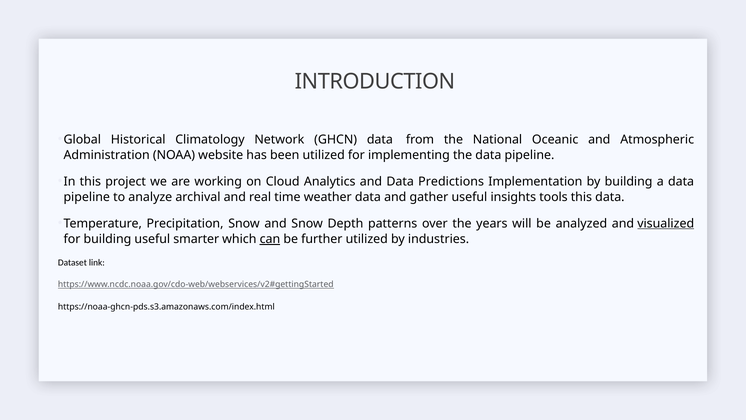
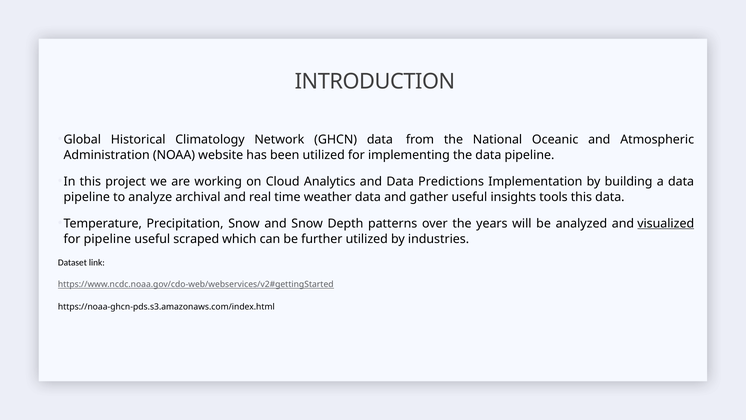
for building: building -> pipeline (107, 239)
smarter: smarter -> scraped (196, 239)
can underline: present -> none (270, 239)
